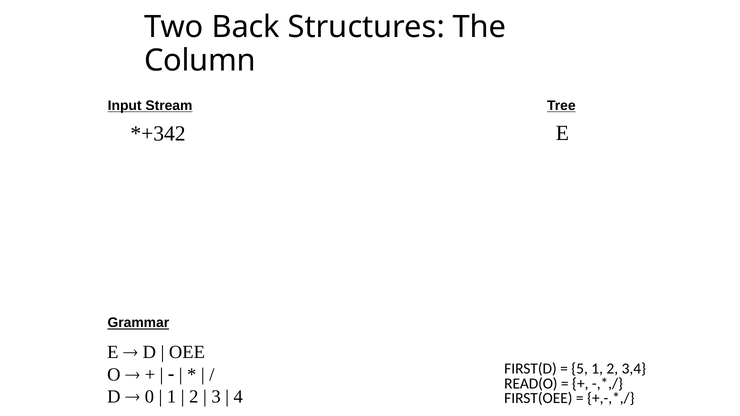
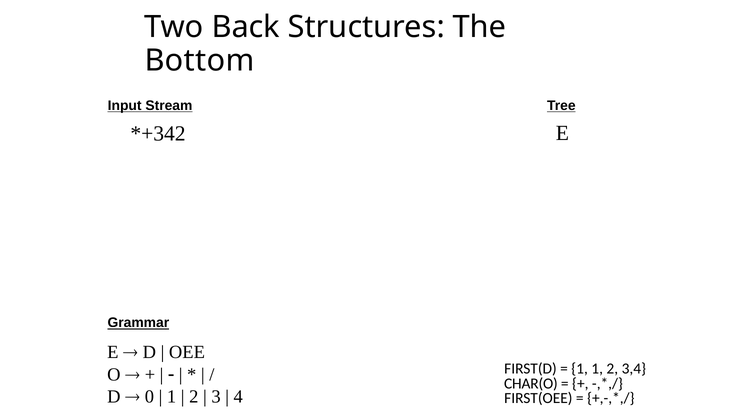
Column: Column -> Bottom (200, 60)
5: 5 -> 1 (580, 369)
READ(O: READ(O -> CHAR(O (531, 384)
